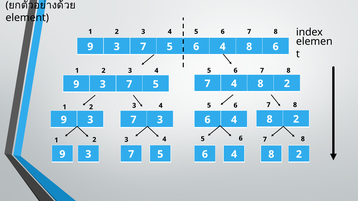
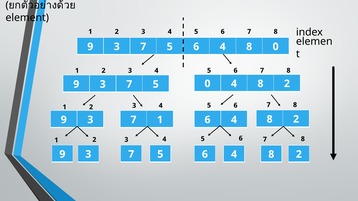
8 6: 6 -> 0 (276, 47)
5 7: 7 -> 0 (207, 84)
7 3: 3 -> 1 (160, 120)
